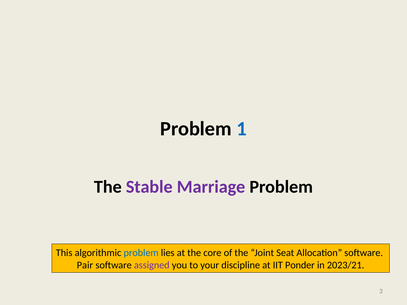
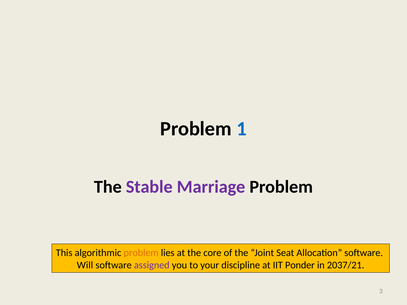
problem colour: blue -> orange (141, 253)
Pair: Pair -> Will (85, 265)
2023/21: 2023/21 -> 2037/21 (346, 265)
